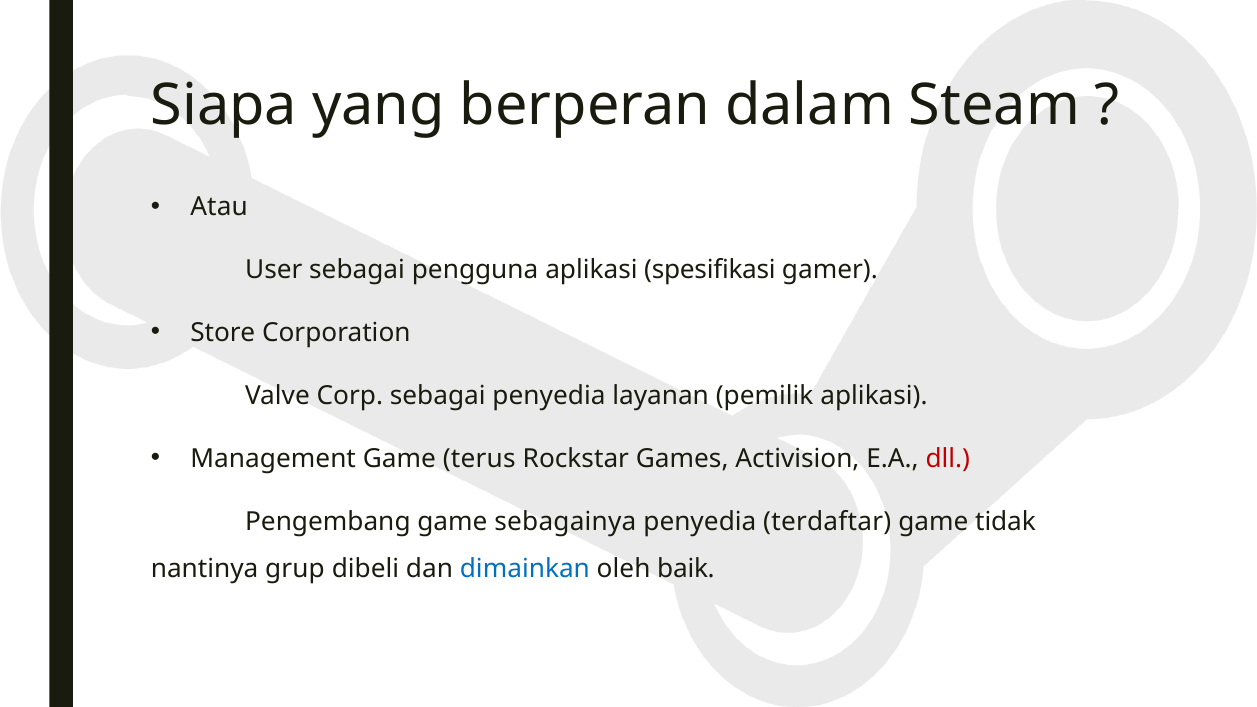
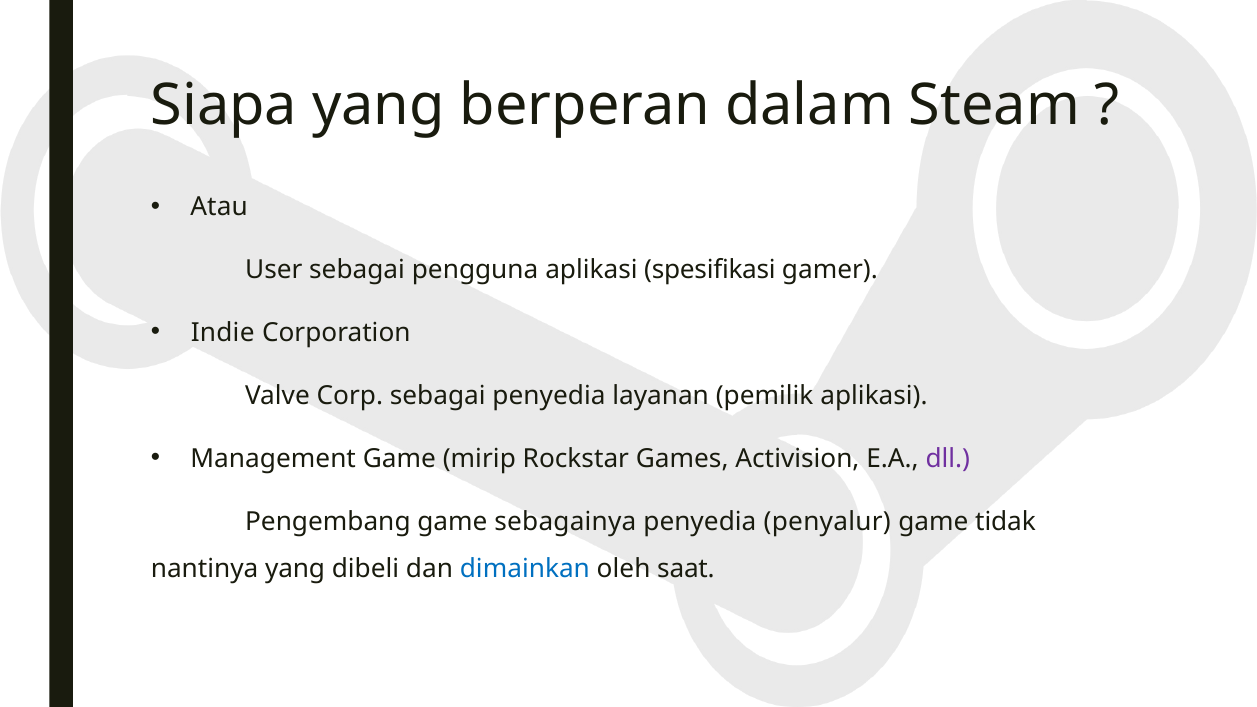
Store: Store -> Indie (223, 333)
terus: terus -> mirip (479, 459)
dll colour: red -> purple (948, 459)
terdaftar: terdaftar -> penyalur (827, 522)
nantinya grup: grup -> yang (295, 569)
baik: baik -> saat (686, 569)
